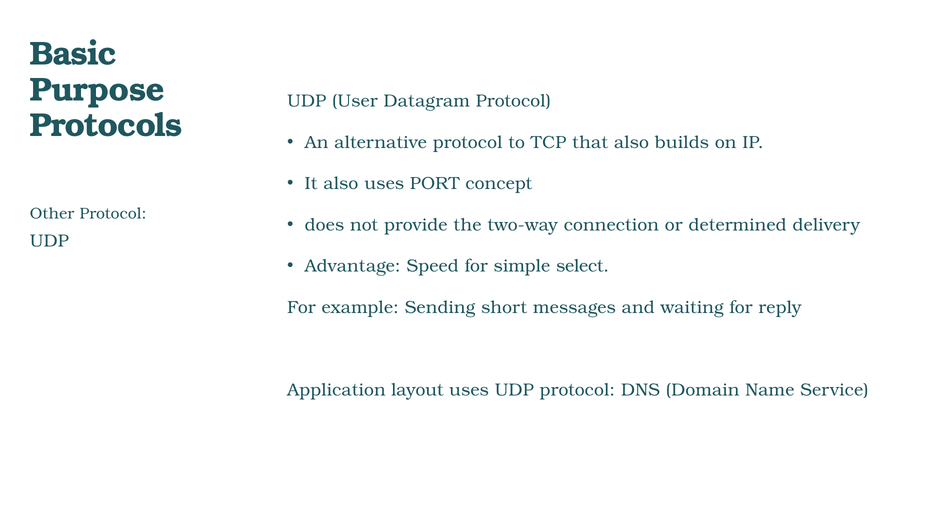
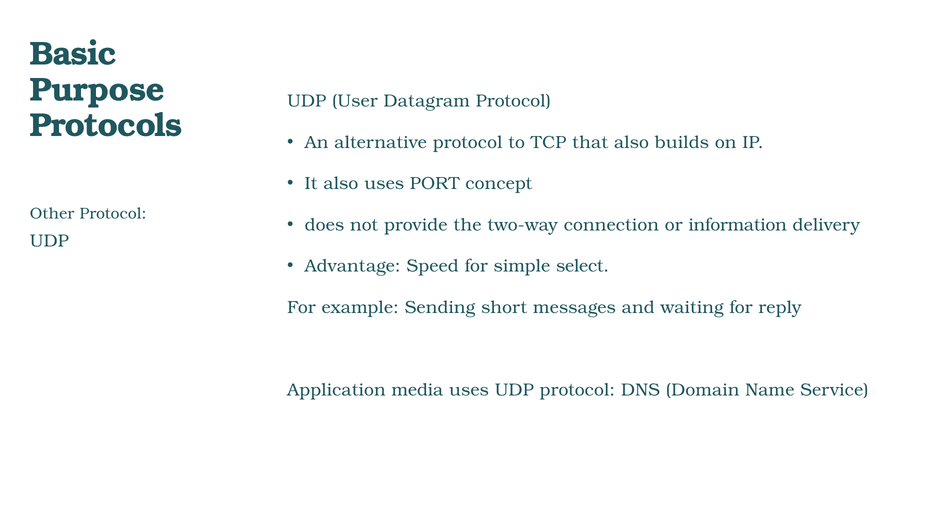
determined: determined -> information (738, 225)
layout: layout -> media (417, 390)
